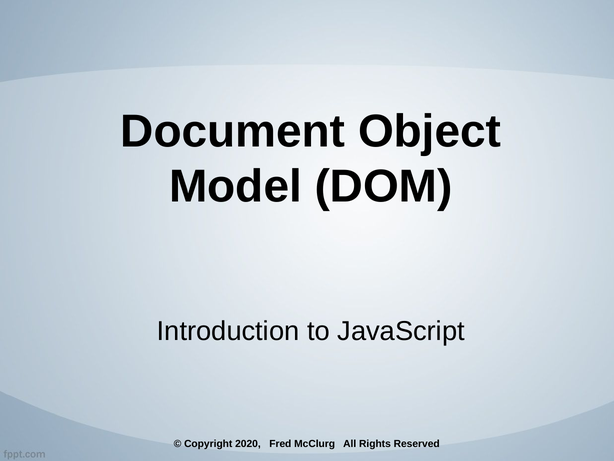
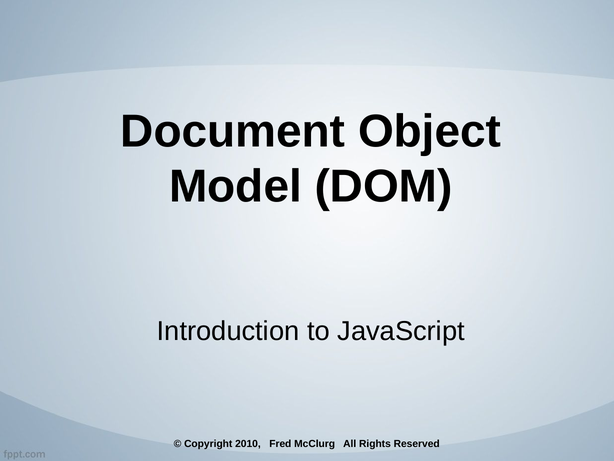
2020: 2020 -> 2010 (248, 444)
